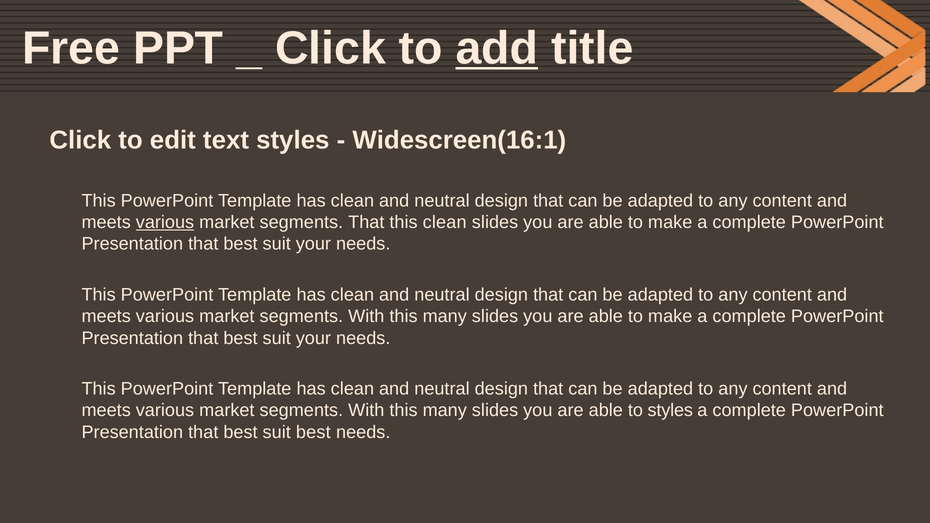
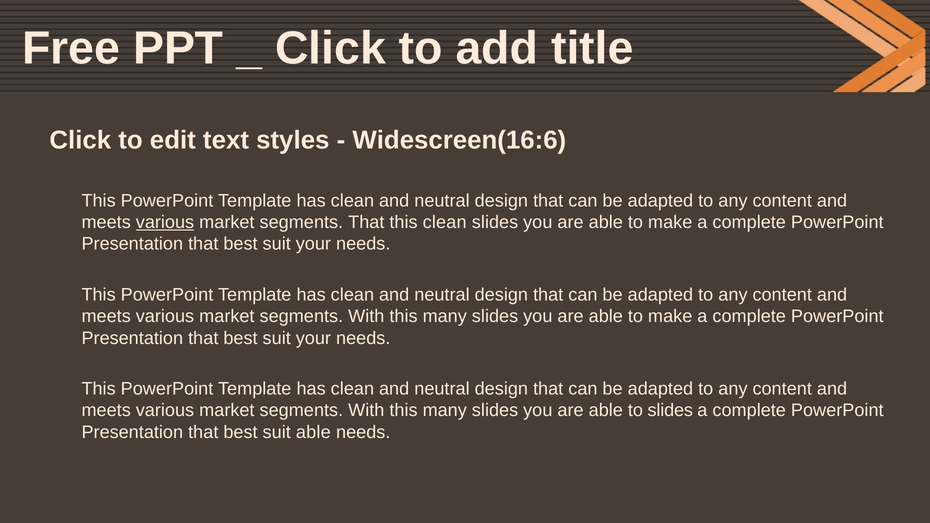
add underline: present -> none (497, 48)
Widescreen(16:1: Widescreen(16:1 -> Widescreen(16:6 (459, 140)
to styles: styles -> slides (670, 411)
suit best: best -> able (313, 432)
